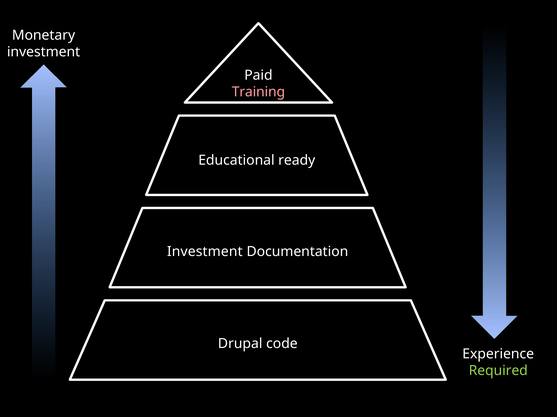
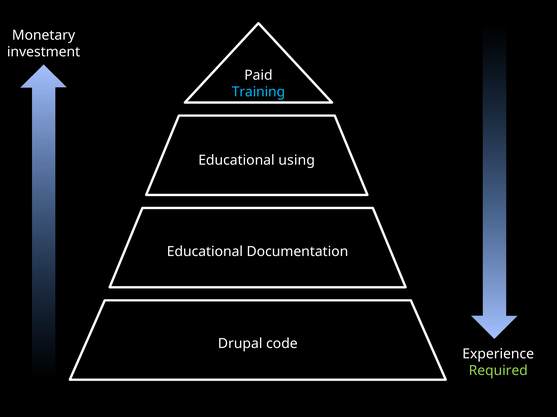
Training colour: pink -> light blue (258, 92)
ready: ready -> using (297, 160)
Investment: Investment -> Educational (205, 252)
